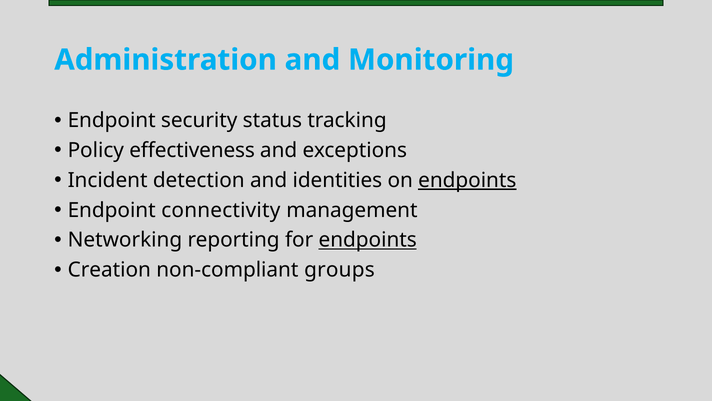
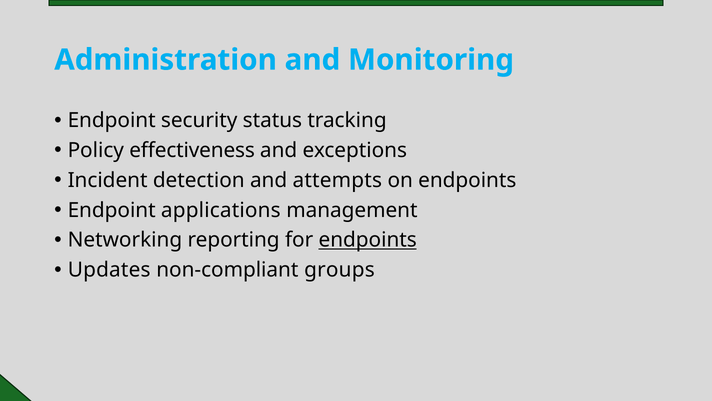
identities: identities -> attempts (337, 180)
endpoints underline: present -> none (467, 180)
connectivity: connectivity -> applications (221, 210)
Creation: Creation -> Updates (109, 270)
